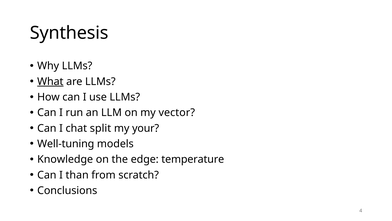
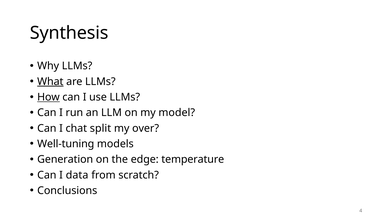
How underline: none -> present (48, 97)
vector: vector -> model (177, 112)
your: your -> over (146, 128)
Knowledge: Knowledge -> Generation (65, 159)
than: than -> data (77, 175)
